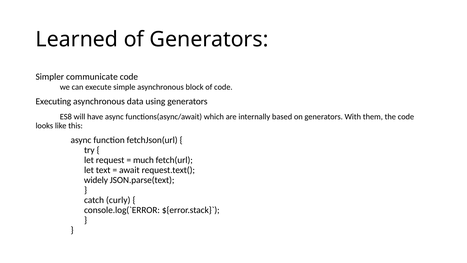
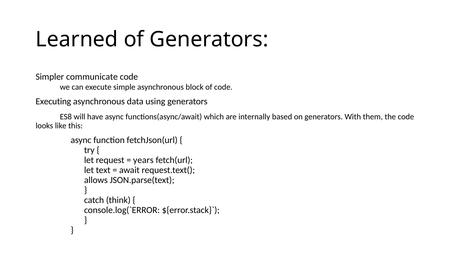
much: much -> years (143, 160)
widely: widely -> allows (96, 180)
curly: curly -> think (118, 200)
